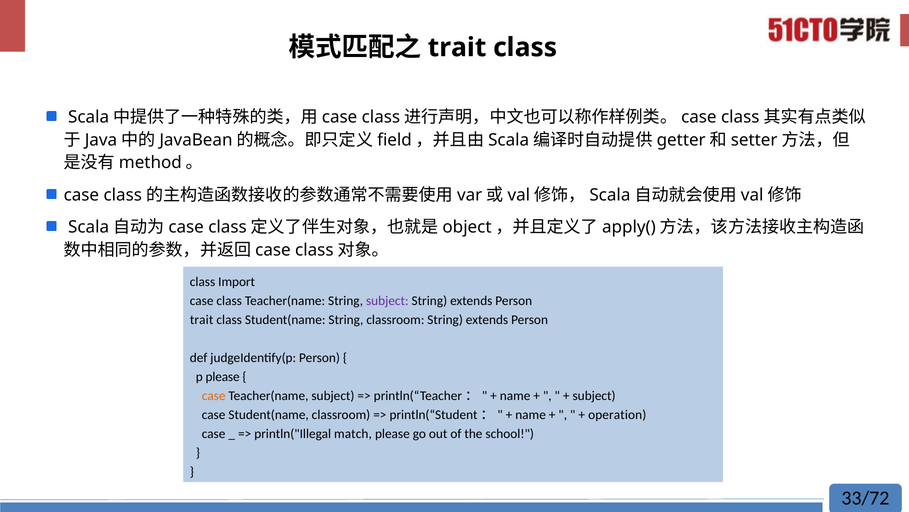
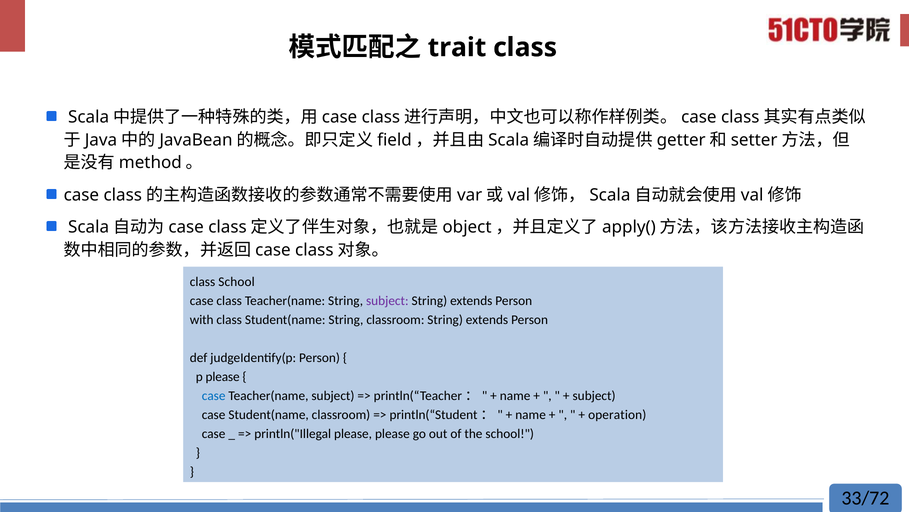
class Import: Import -> School (237, 282)
trait: trait -> with (202, 320)
case colour: orange -> blue (214, 395)
println("Illegal match: match -> please (353, 433)
